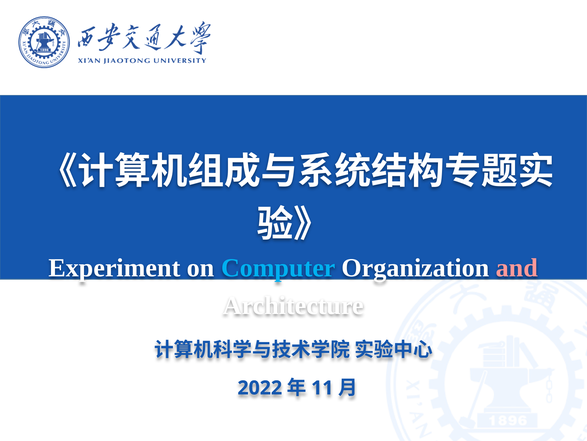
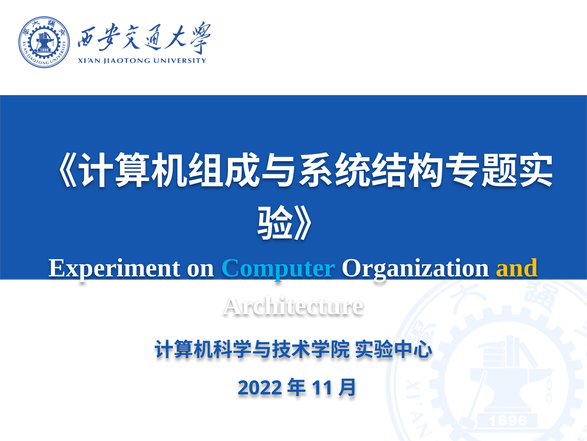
and colour: pink -> yellow (517, 267)
